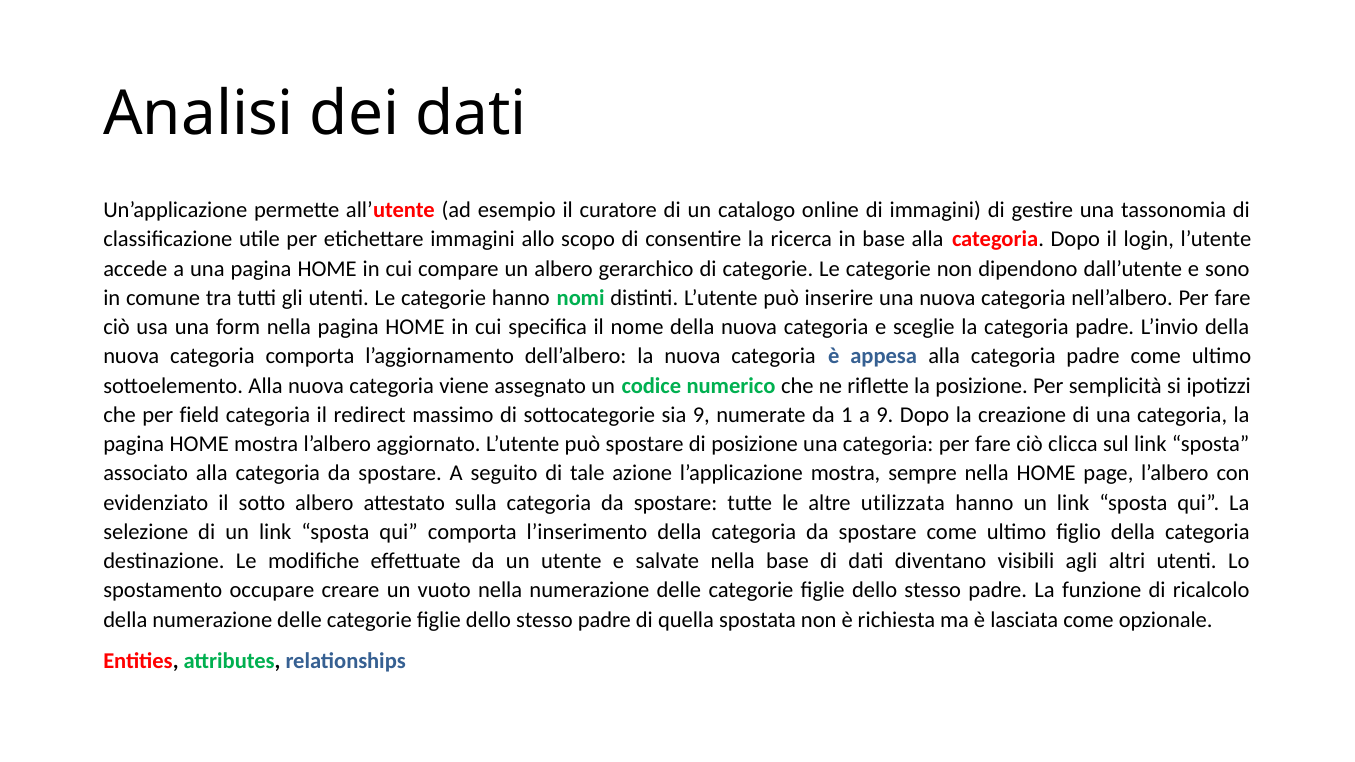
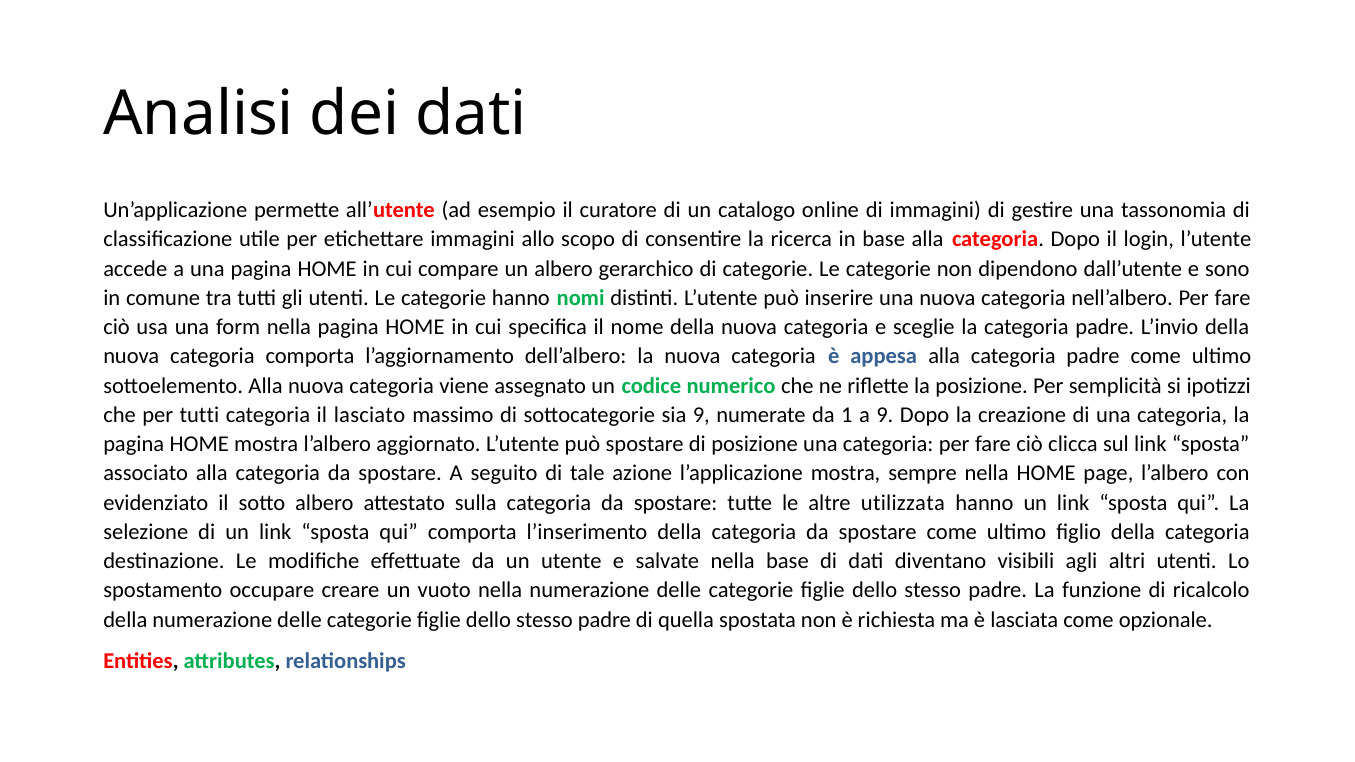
per field: field -> tutti (199, 415)
redirect: redirect -> lasciato (369, 415)
